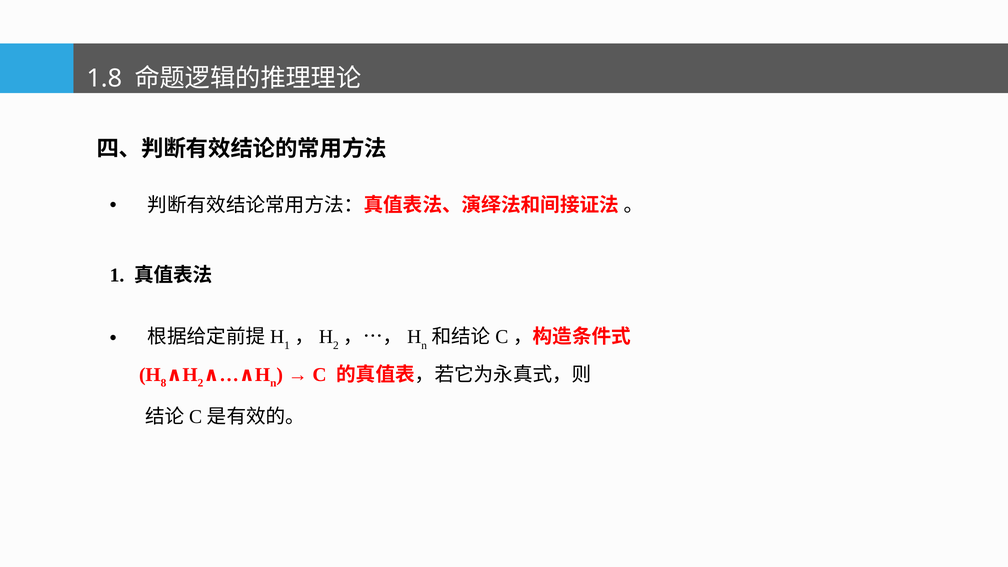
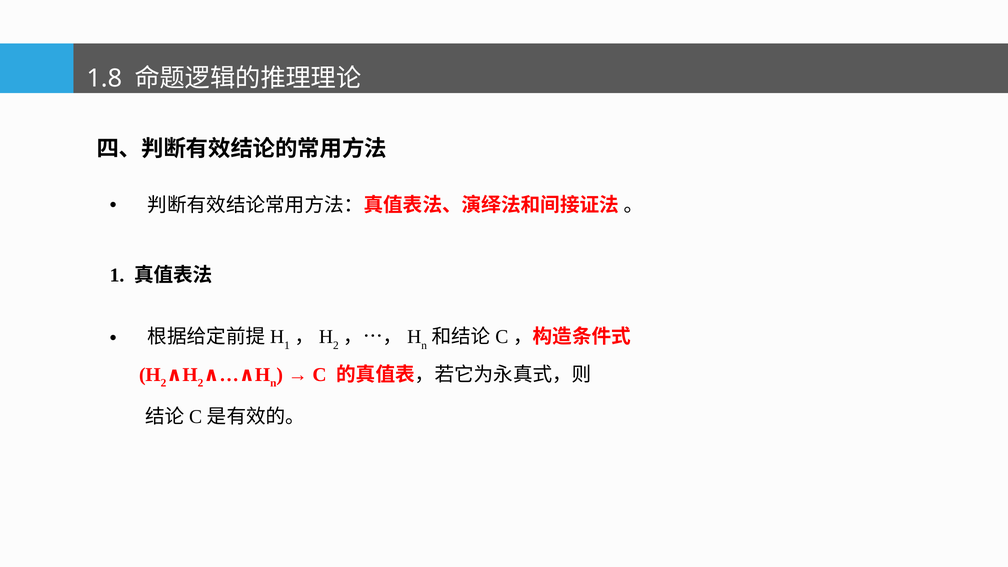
8: 8 -> 2 (164, 383)
